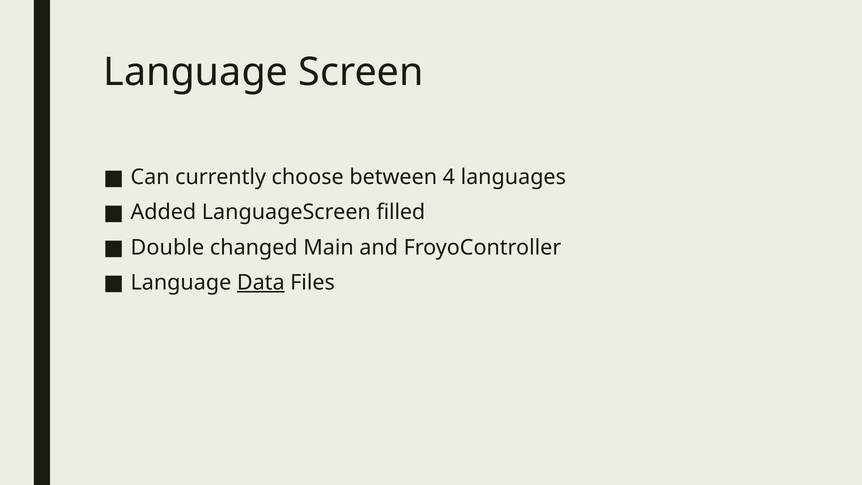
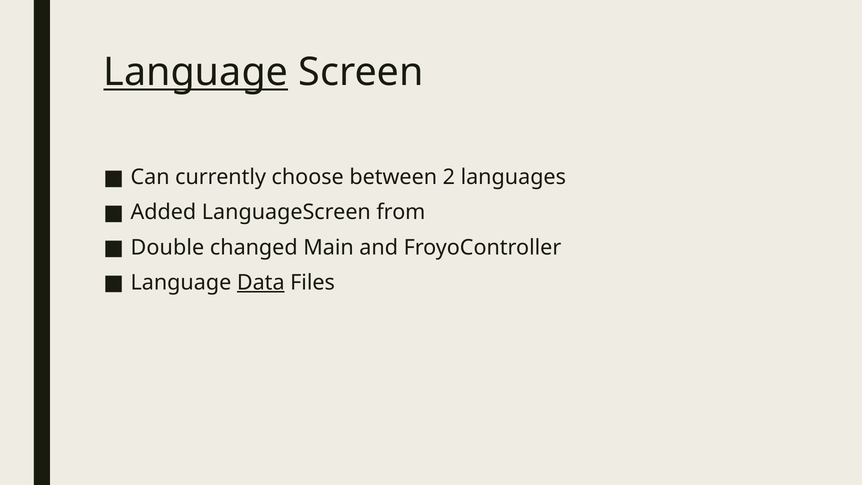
Language underline: none -> present (196, 72)
4: 4 -> 2 (449, 177)
filled: filled -> from (401, 212)
